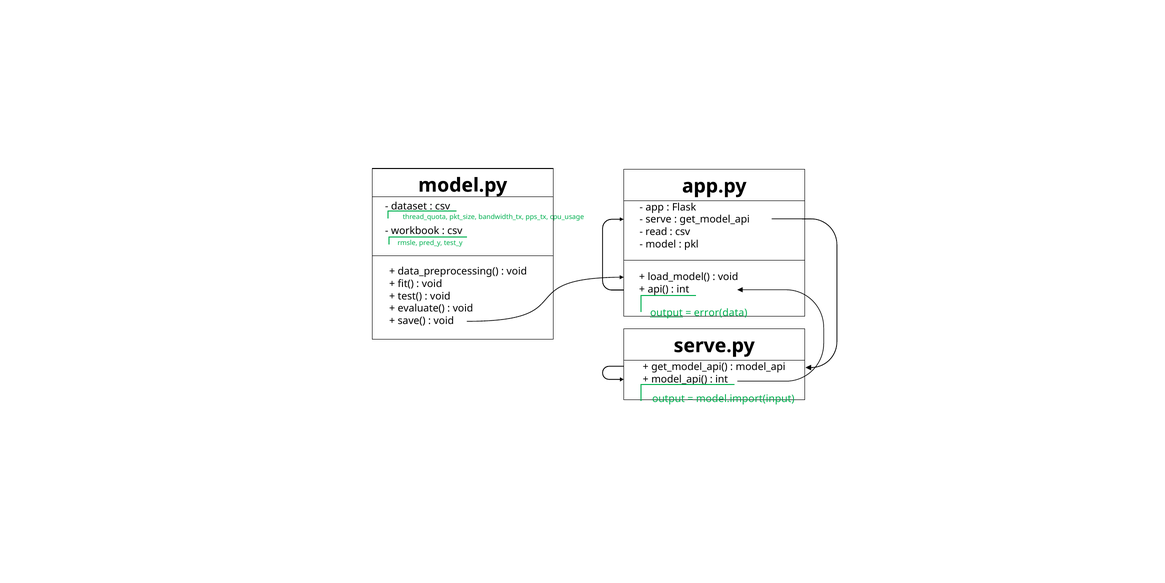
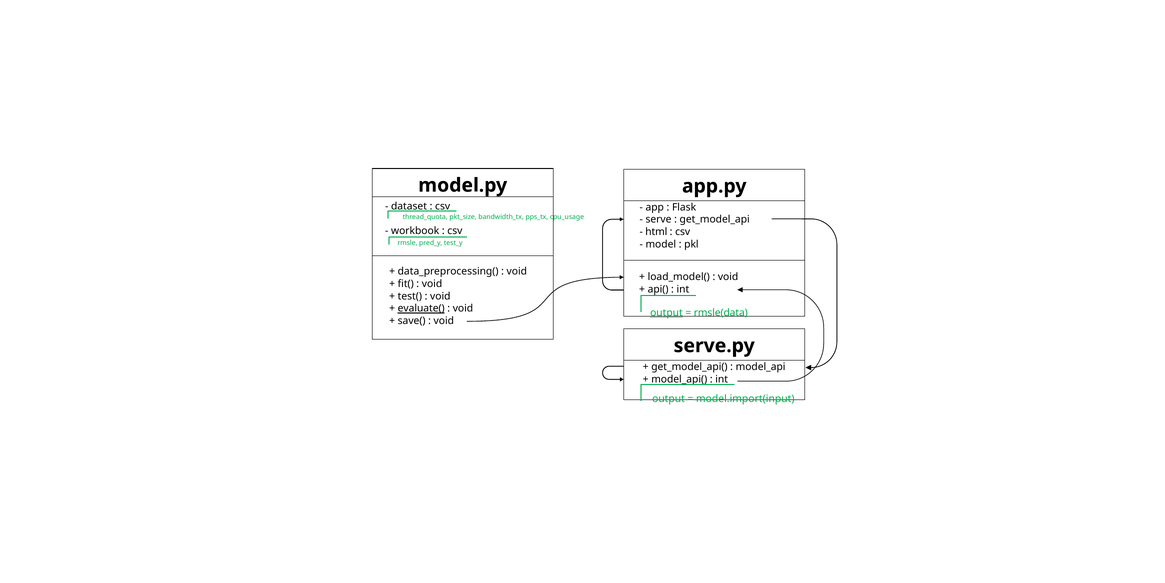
read: read -> html (656, 232)
evaluate( underline: none -> present (421, 308)
error(data: error(data -> rmsle(data (721, 313)
